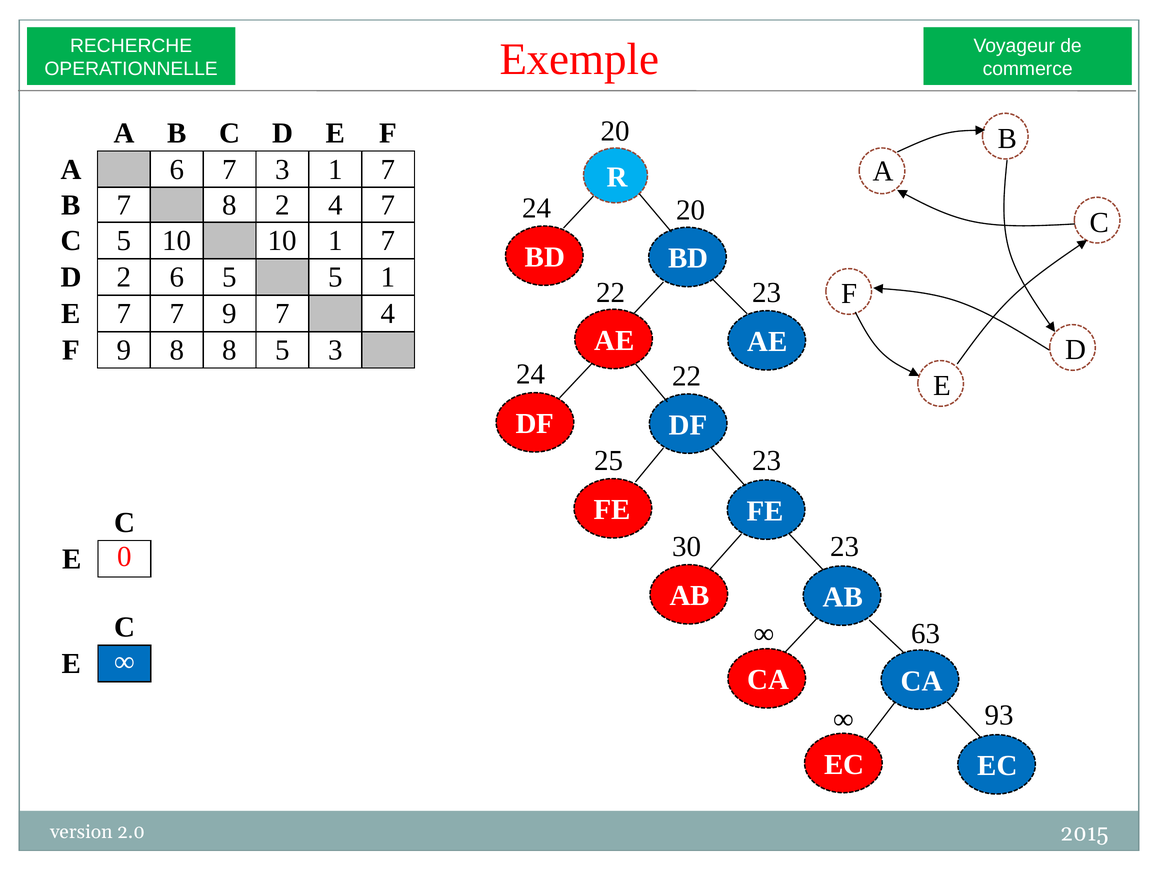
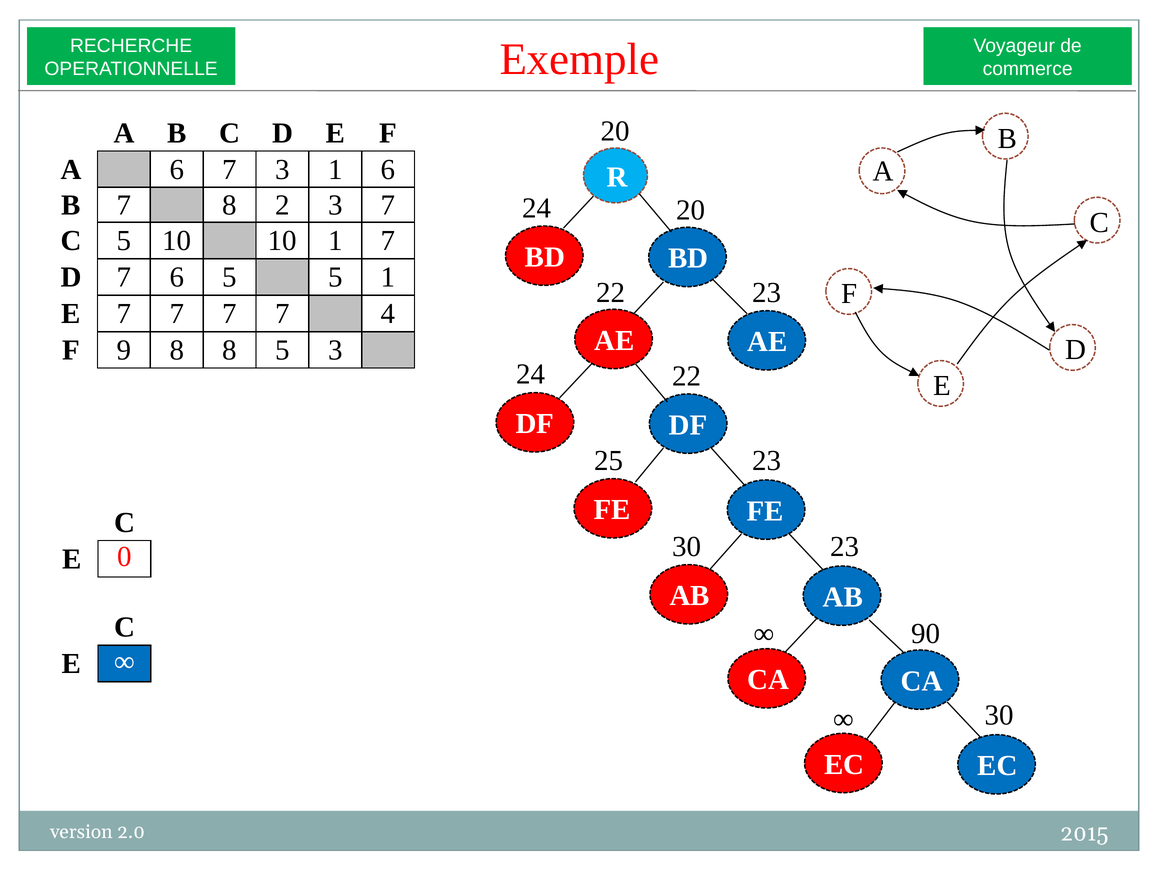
3 1 7: 7 -> 6 (388, 169)
2 4: 4 -> 3 (335, 205)
D 2: 2 -> 7 (124, 277)
E 7 7 9: 9 -> 7 (230, 313)
63: 63 -> 90 (926, 633)
93: 93 -> 30 (999, 714)
